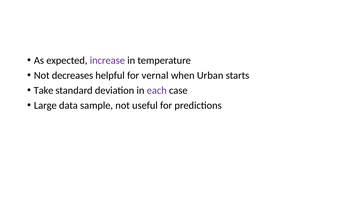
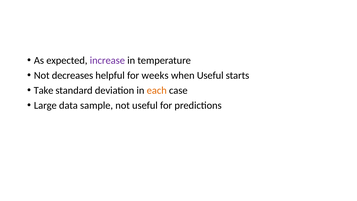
vernal: vernal -> weeks (155, 75)
when Urban: Urban -> Useful (210, 75)
each colour: purple -> orange (157, 90)
